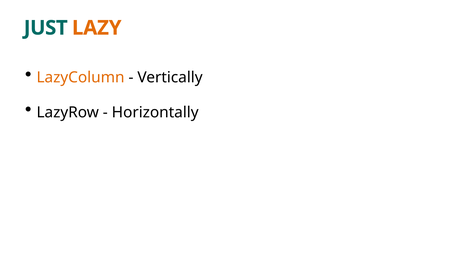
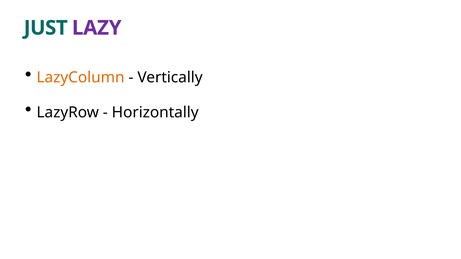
LAZY colour: orange -> purple (97, 28)
